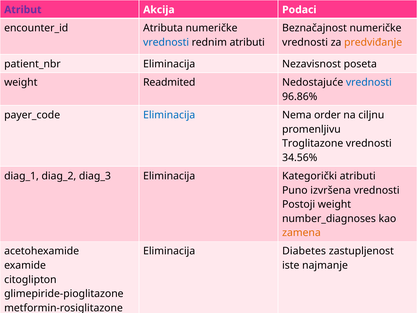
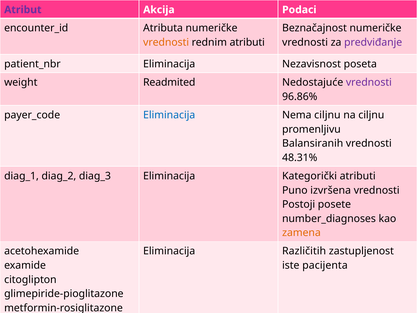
vrednosti colour: blue -> orange (166, 42)
predviđanje colour: orange -> purple (373, 42)
vrednosti colour: blue -> purple (369, 82)
Nema order: order -> ciljnu (327, 115)
Troglitazone: Troglitazone -> Balansiranih (313, 143)
34.56%: 34.56% -> 48.31% (300, 158)
Postoji weight: weight -> posete (334, 204)
Diabetes: Diabetes -> Različitih (304, 251)
najmanje: najmanje -> pacijenta (325, 265)
